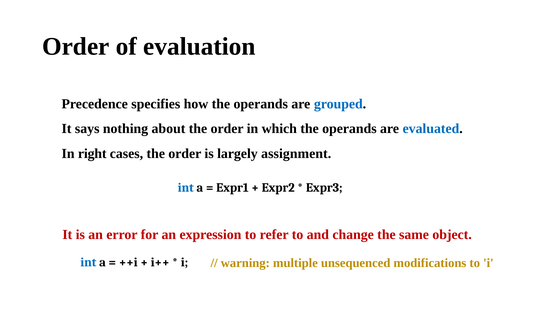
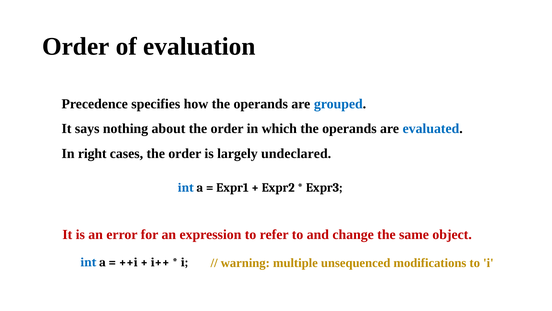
assignment: assignment -> undeclared (296, 153)
